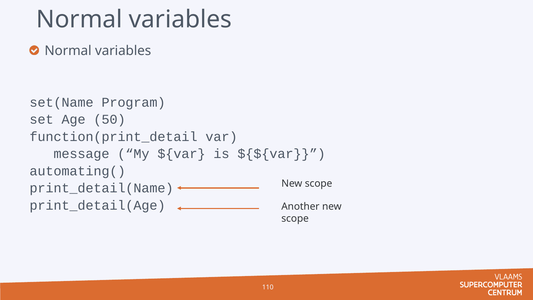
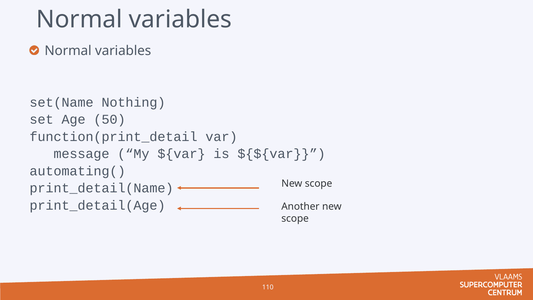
Program: Program -> Nothing (133, 102)
